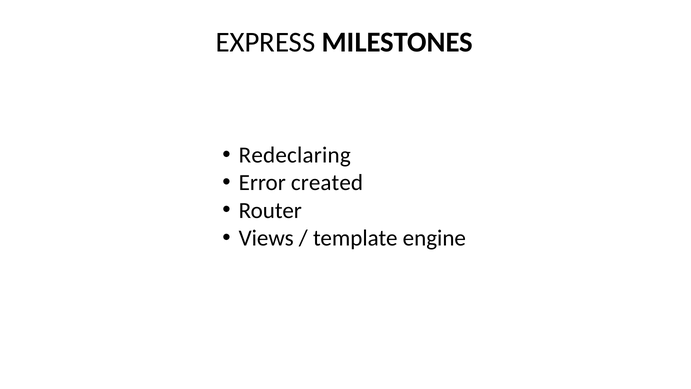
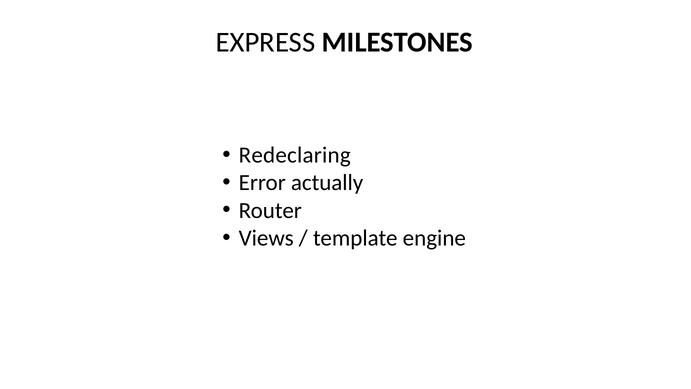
created: created -> actually (327, 183)
